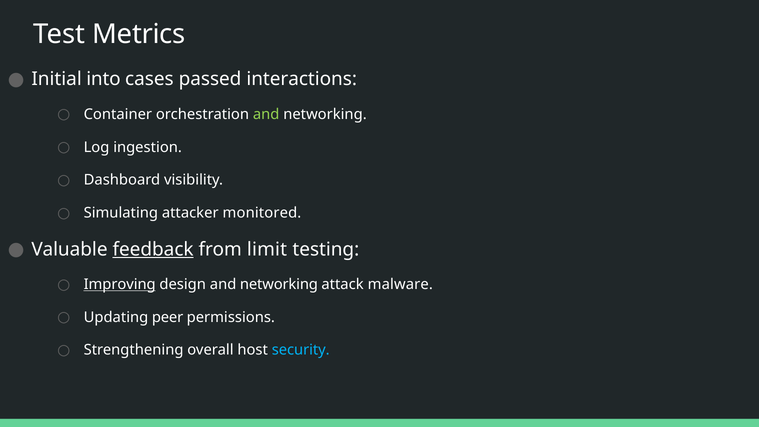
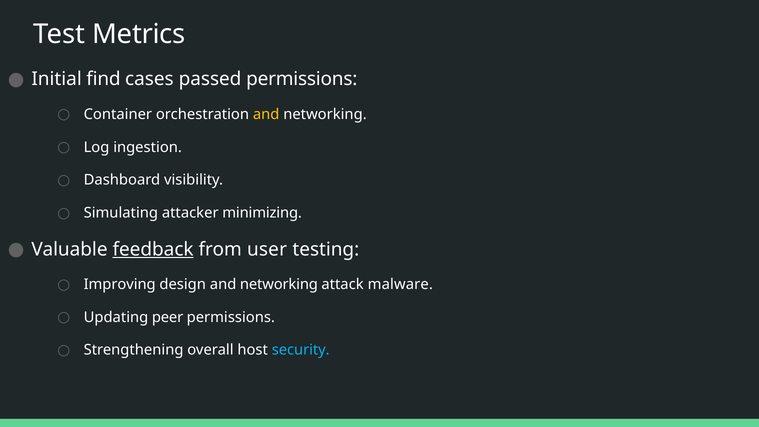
into: into -> find (103, 79)
passed interactions: interactions -> permissions (302, 79)
and colour: light green -> yellow (266, 114)
monitored: monitored -> minimizing (262, 213)
limit: limit -> user (267, 249)
Improving underline: present -> none (120, 284)
